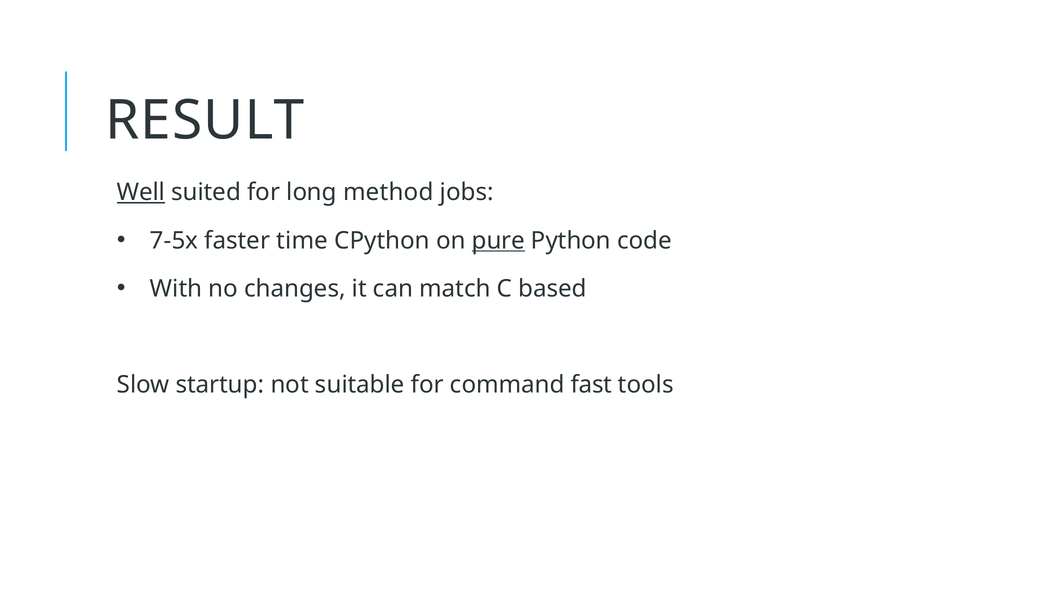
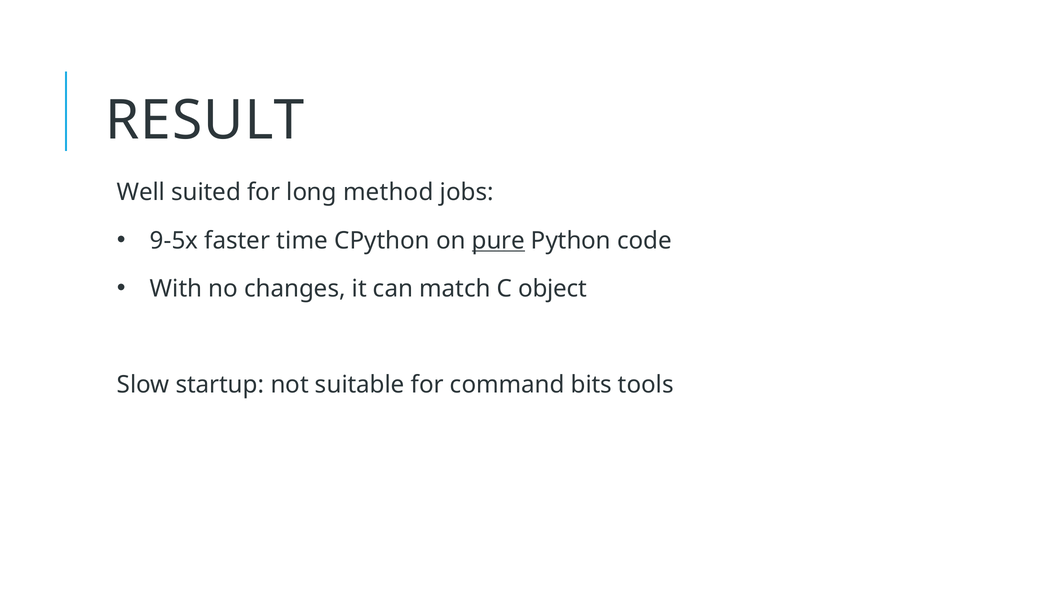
Well underline: present -> none (141, 192)
7-5x: 7-5x -> 9-5x (174, 240)
based: based -> object (553, 288)
fast: fast -> bits (591, 385)
